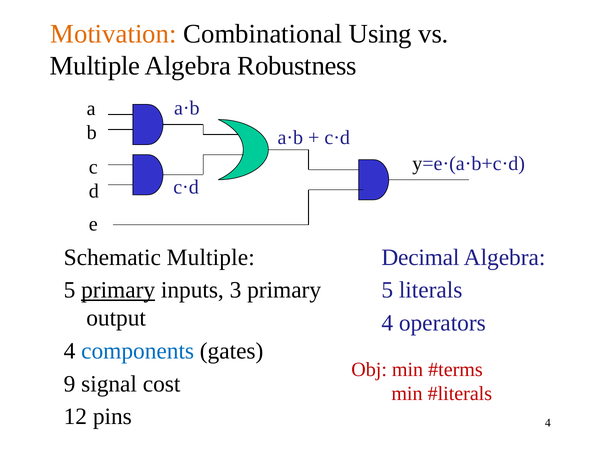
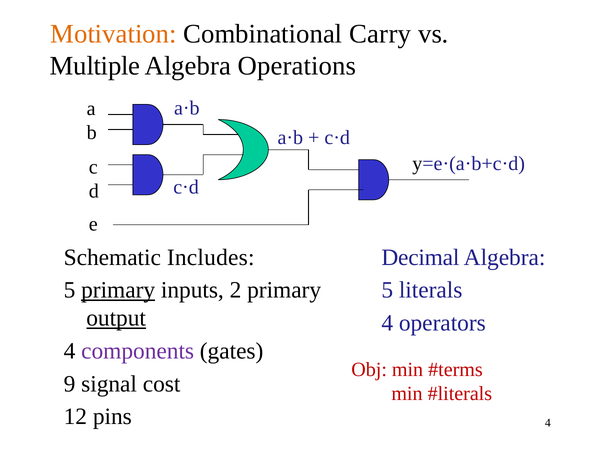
Using: Using -> Carry (380, 34)
Robustness: Robustness -> Operations (297, 66)
Schematic Multiple: Multiple -> Includes (211, 257)
3: 3 -> 2 (235, 290)
output underline: none -> present (116, 318)
components colour: blue -> purple (138, 351)
